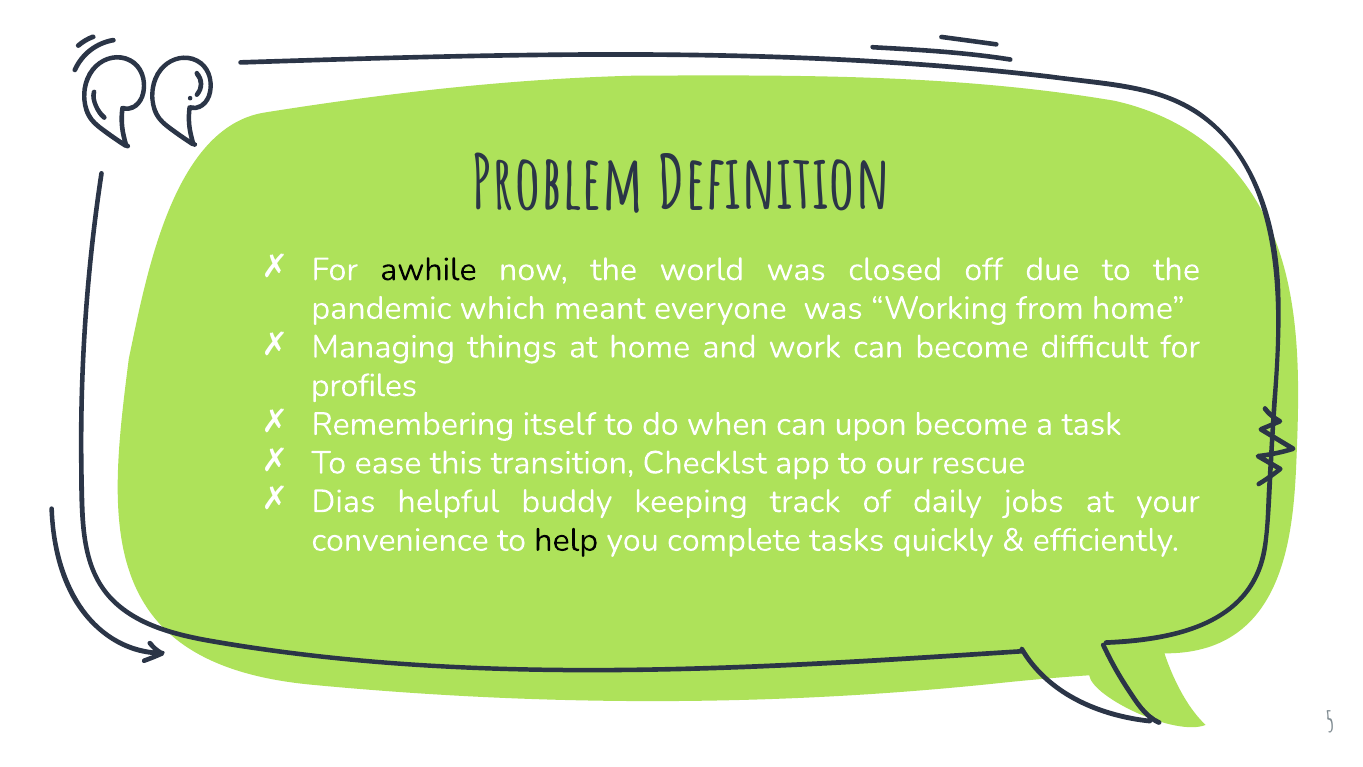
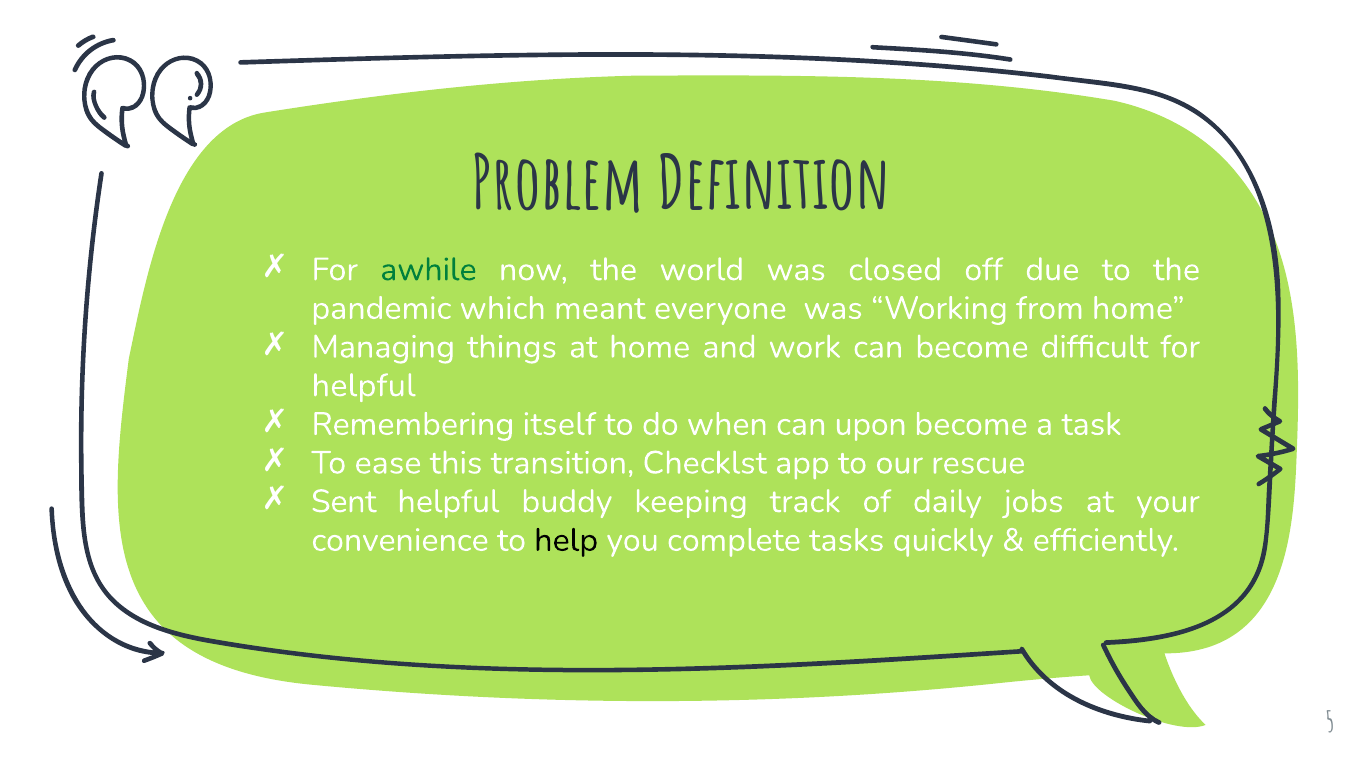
awhile colour: black -> green (428, 269)
profiles: profiles -> helpful (364, 385)
Dias: Dias -> Sent (344, 501)
